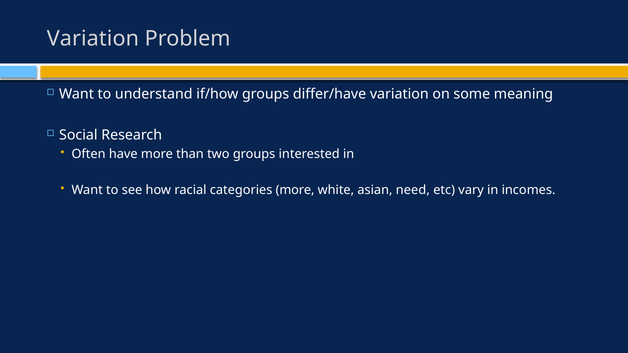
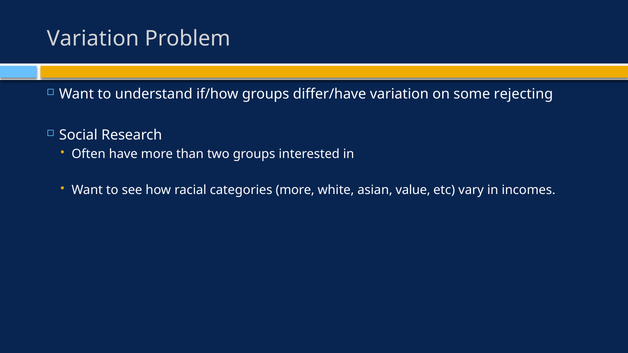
meaning: meaning -> rejecting (523, 94)
need: need -> value (413, 190)
